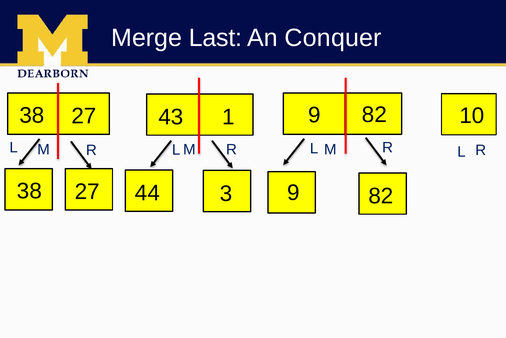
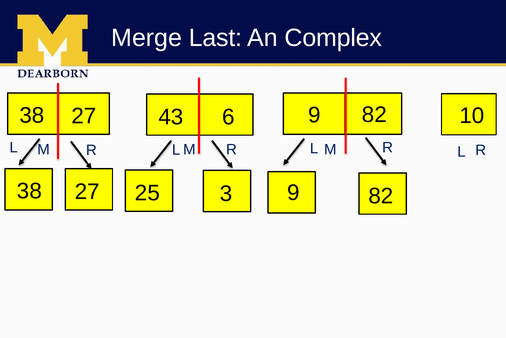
Conquer: Conquer -> Complex (333, 38)
1: 1 -> 6 (228, 117)
44: 44 -> 25 (147, 193)
